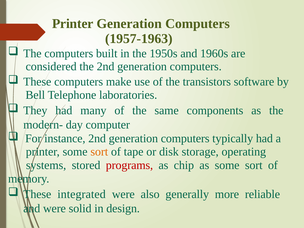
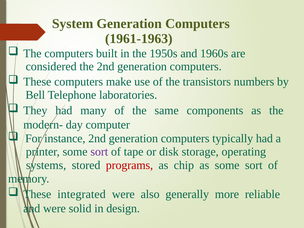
Printer: Printer -> System (73, 24)
1957-1963: 1957-1963 -> 1961-1963 (139, 39)
software: software -> numbers (254, 82)
sort colour: orange -> purple (99, 152)
